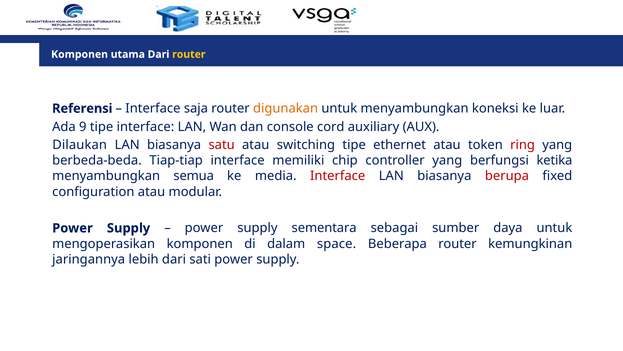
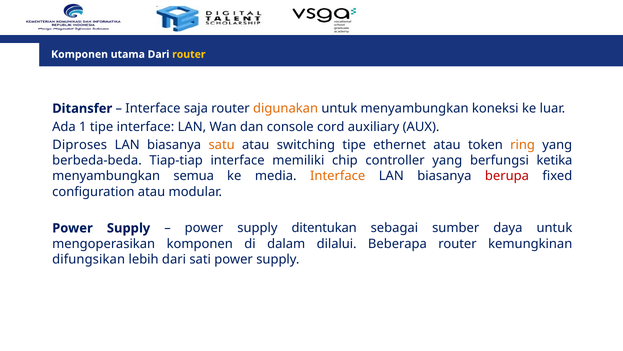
Referensi: Referensi -> Ditansfer (82, 108)
9: 9 -> 1 (83, 127)
Dilaukan: Dilaukan -> Diproses (80, 145)
satu colour: red -> orange (222, 145)
ring colour: red -> orange (523, 145)
Interface colour: red -> orange (338, 176)
sementara: sementara -> ditentukan (324, 228)
space: space -> dilalui (337, 243)
jaringannya: jaringannya -> difungsikan (89, 259)
